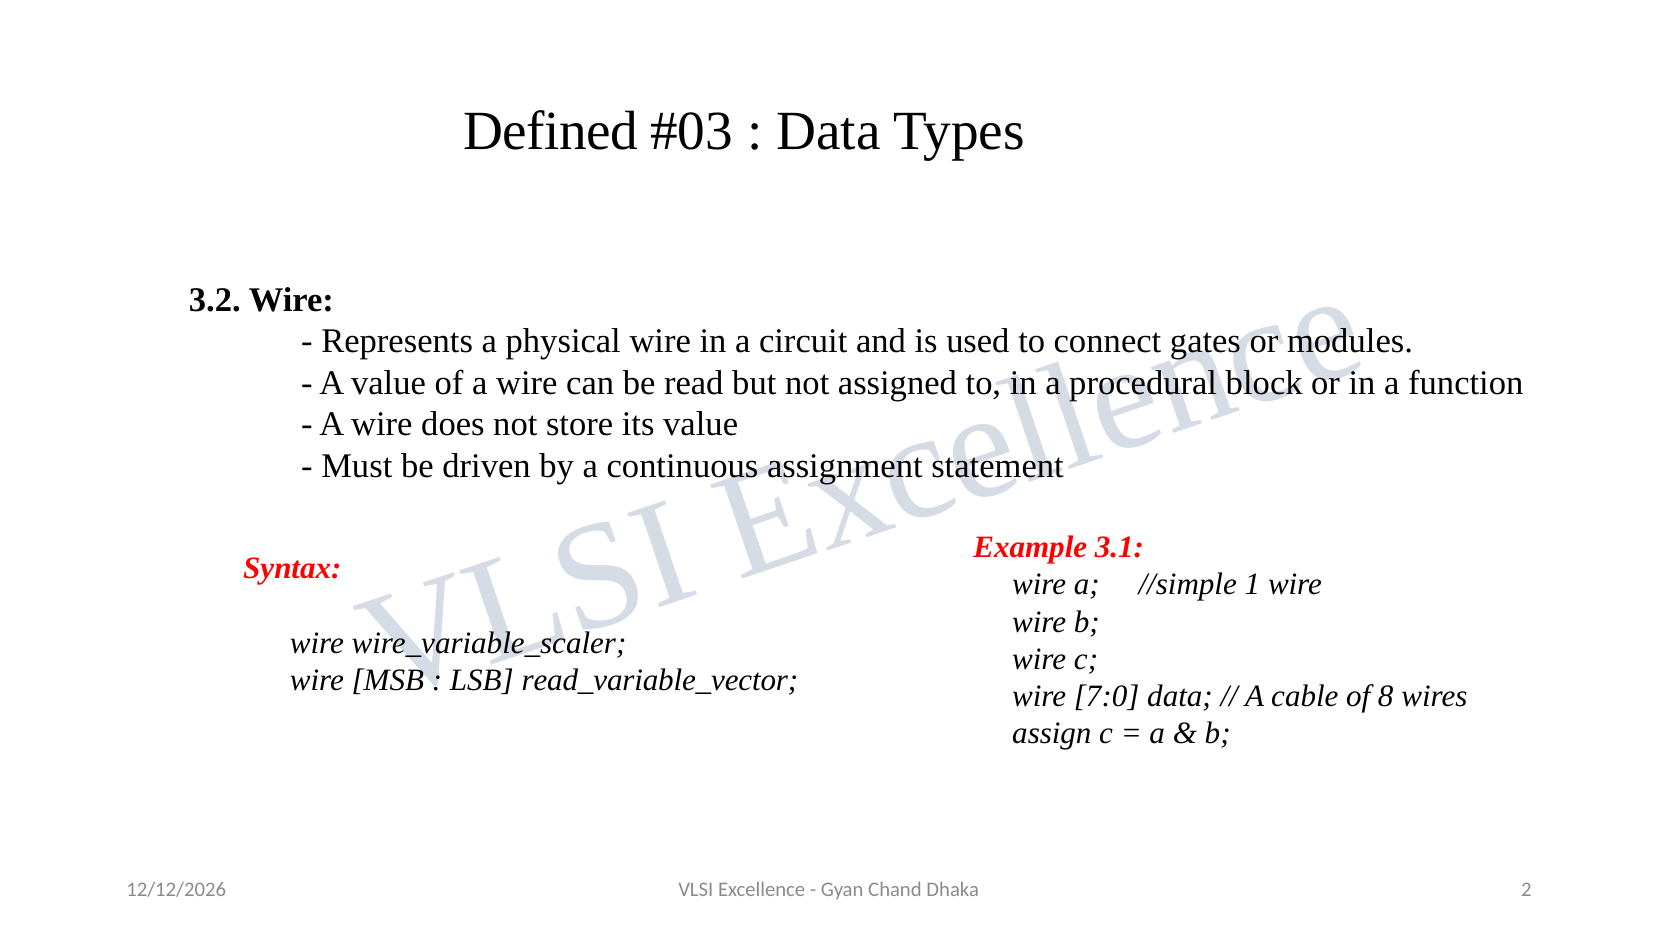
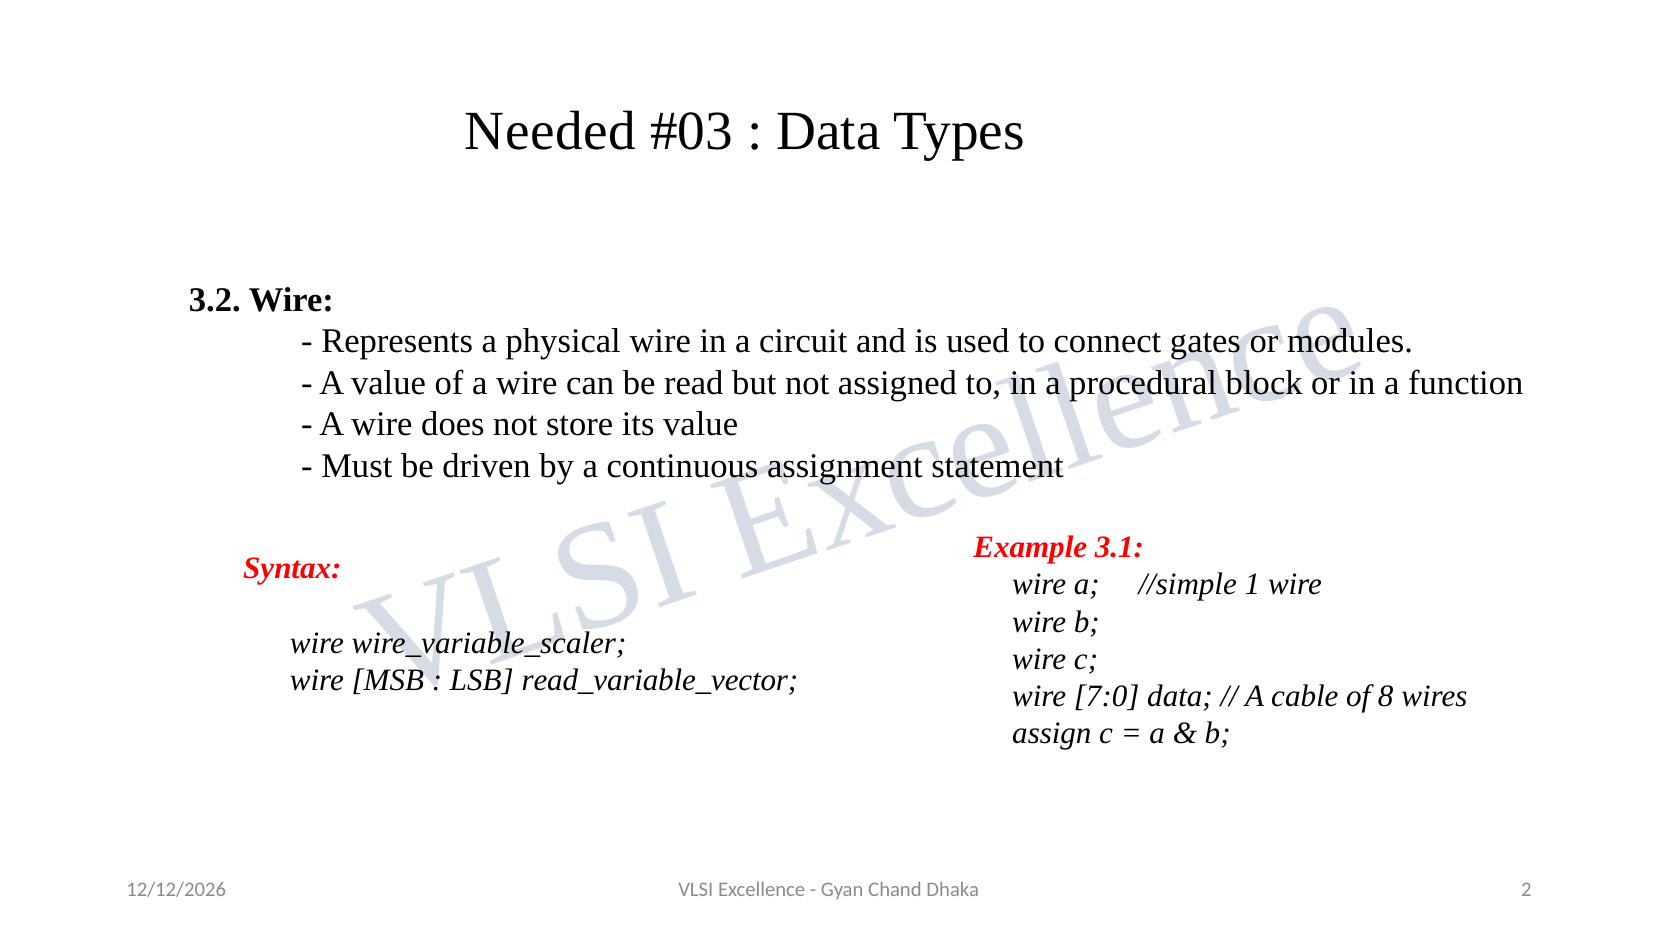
Defined: Defined -> Needed (550, 131)
